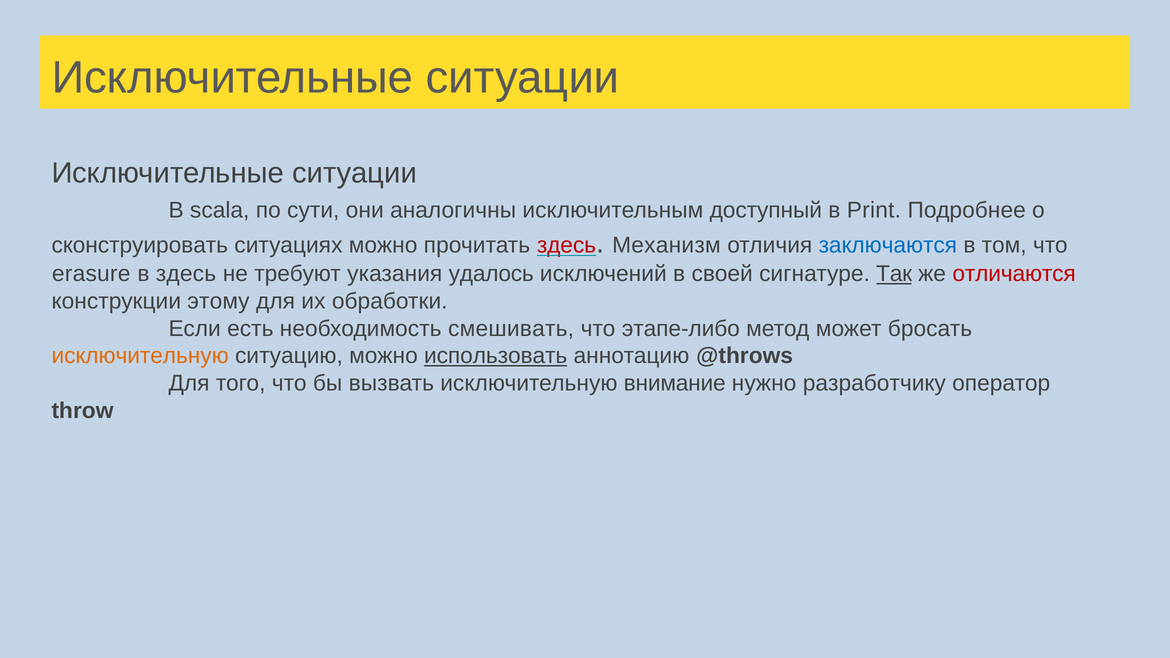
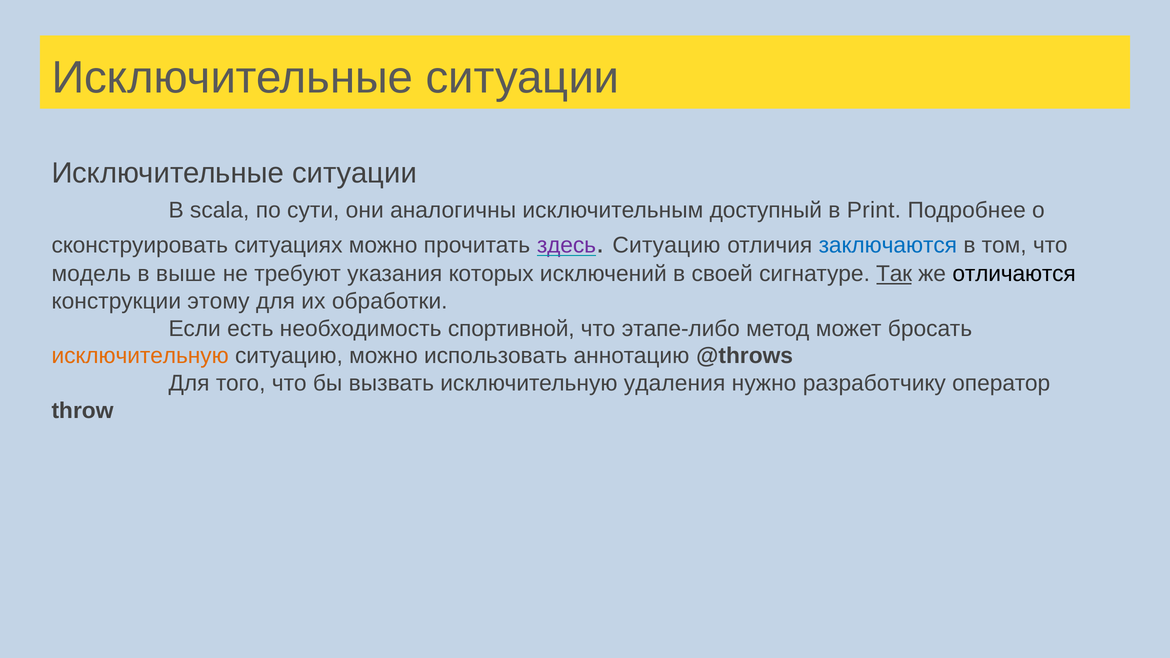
здесь colour: red -> purple (566, 245)
Механизм: Механизм -> Ситуацию (666, 245)
erasure: erasure -> модель (91, 274)
в здесь: здесь -> выше (186, 274)
удалось: удалось -> которых (491, 274)
отличаются colour: red -> black (1014, 274)
смешивать: смешивать -> спортивной (511, 329)
использовать underline: present -> none (496, 356)
внимание: внимание -> удаления (675, 383)
